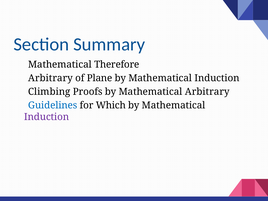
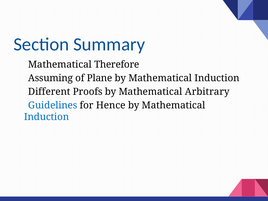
Arbitrary: Arbitrary -> Assuming (51, 78)
Climbing: Climbing -> Different (49, 92)
Which: Which -> Hence (111, 105)
Induction colour: purple -> blue (47, 117)
